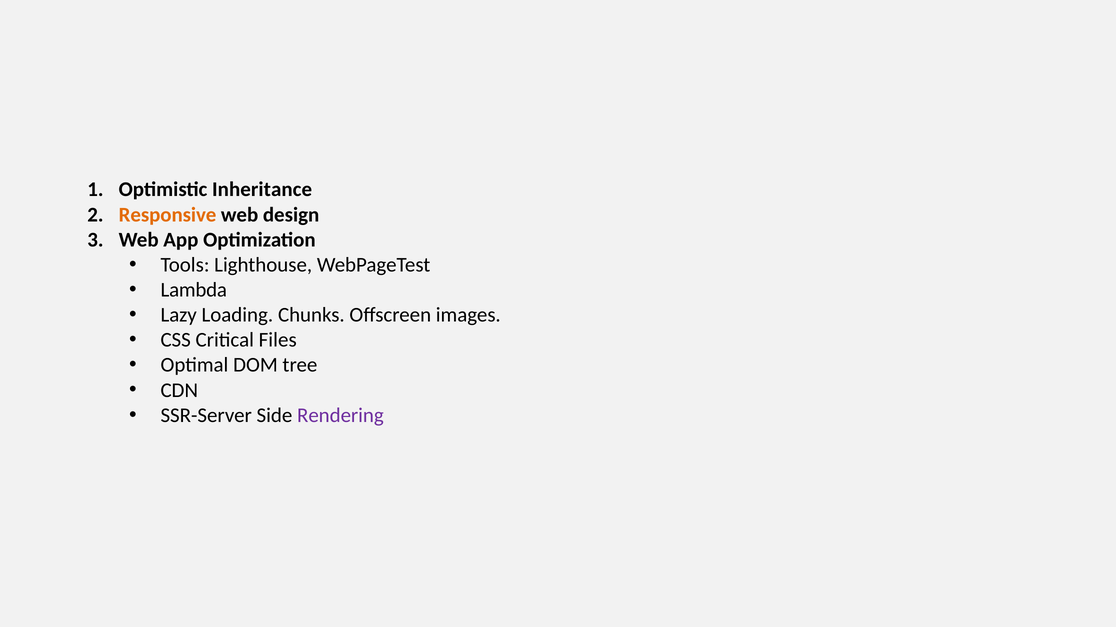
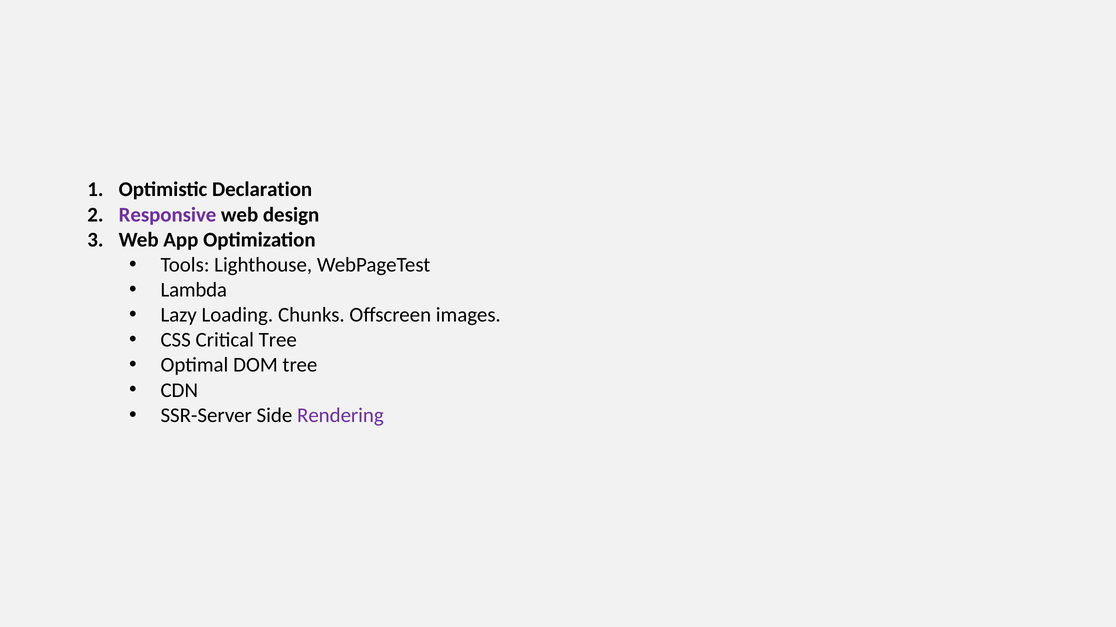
Inheritance: Inheritance -> Declaration (262, 190)
Responsive colour: orange -> purple (168, 215)
Critical Files: Files -> Tree (278, 340)
